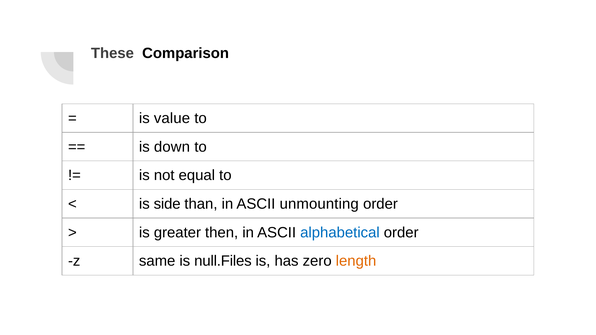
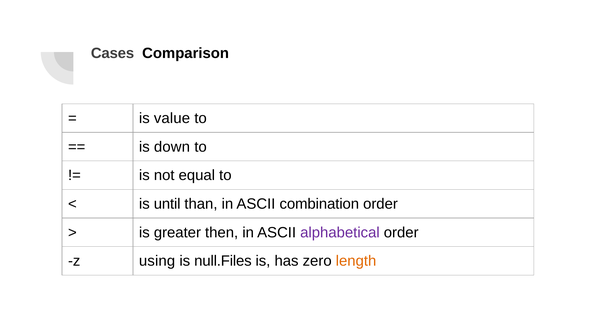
These: These -> Cases (112, 53)
side: side -> until (167, 204)
unmounting: unmounting -> combination (319, 204)
alphabetical colour: blue -> purple (340, 233)
same: same -> using (157, 261)
